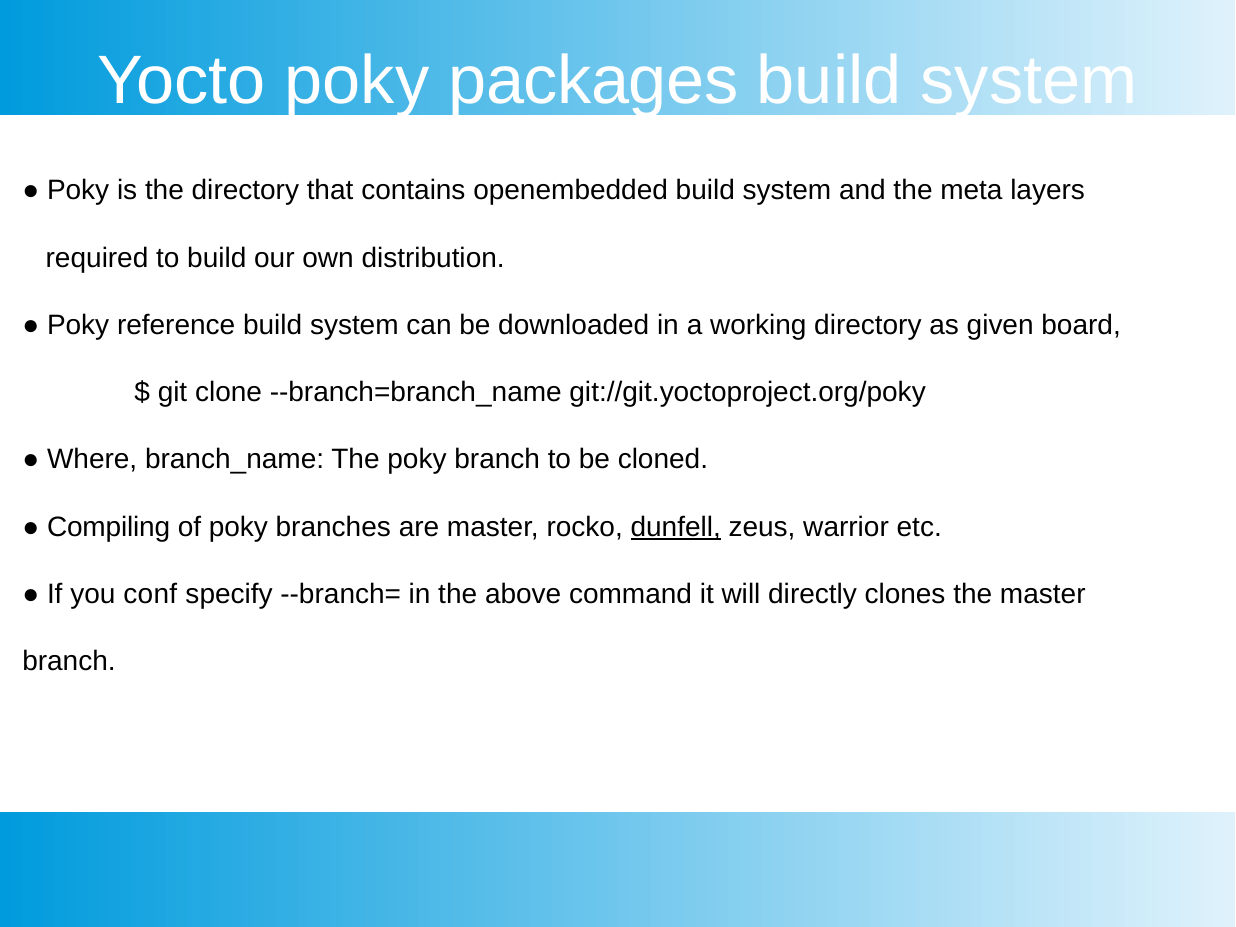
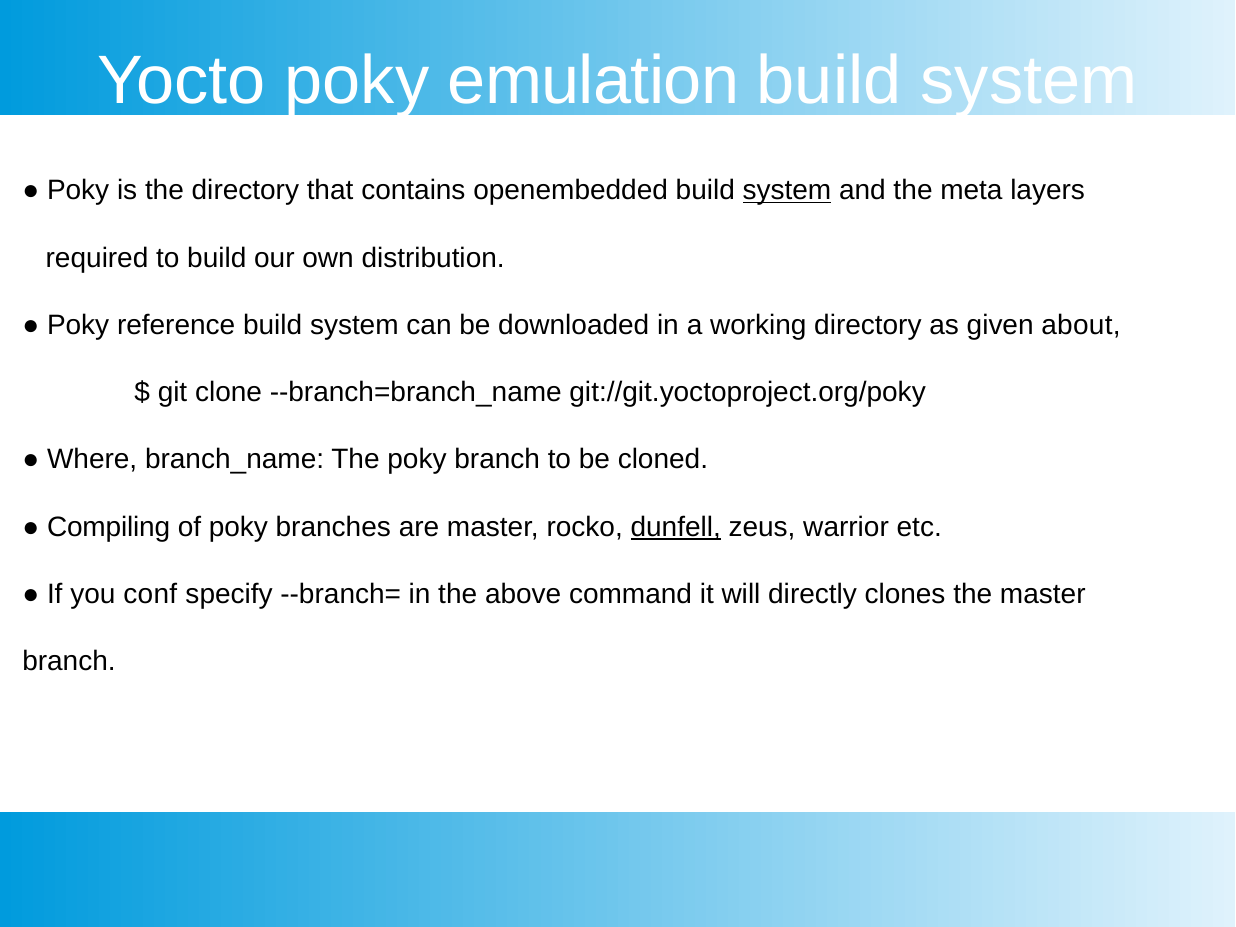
packages: packages -> emulation (593, 81)
system underline: none -> present (787, 191)
board: board -> about (1081, 325)
